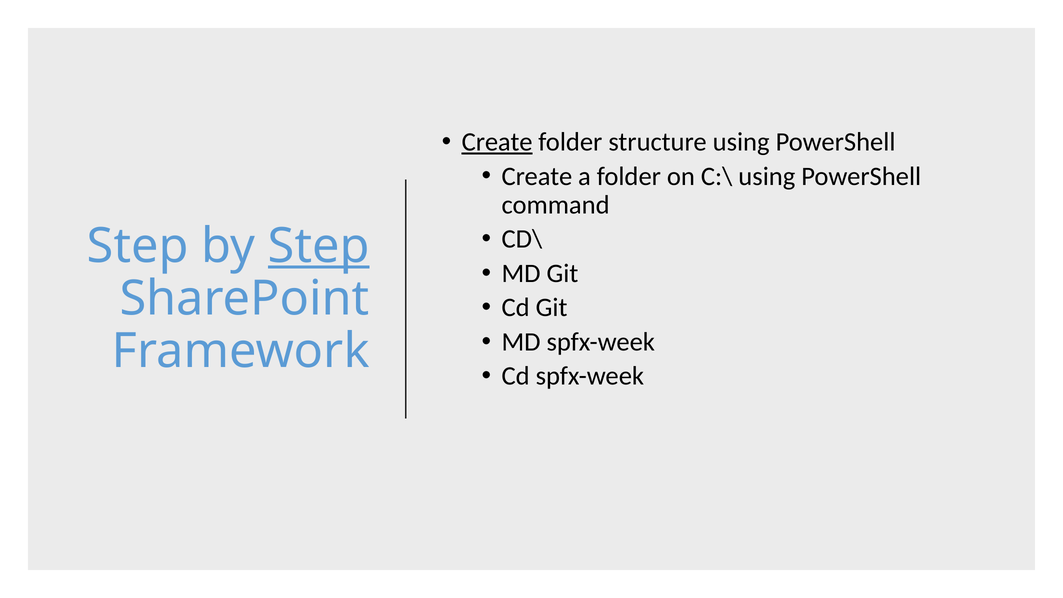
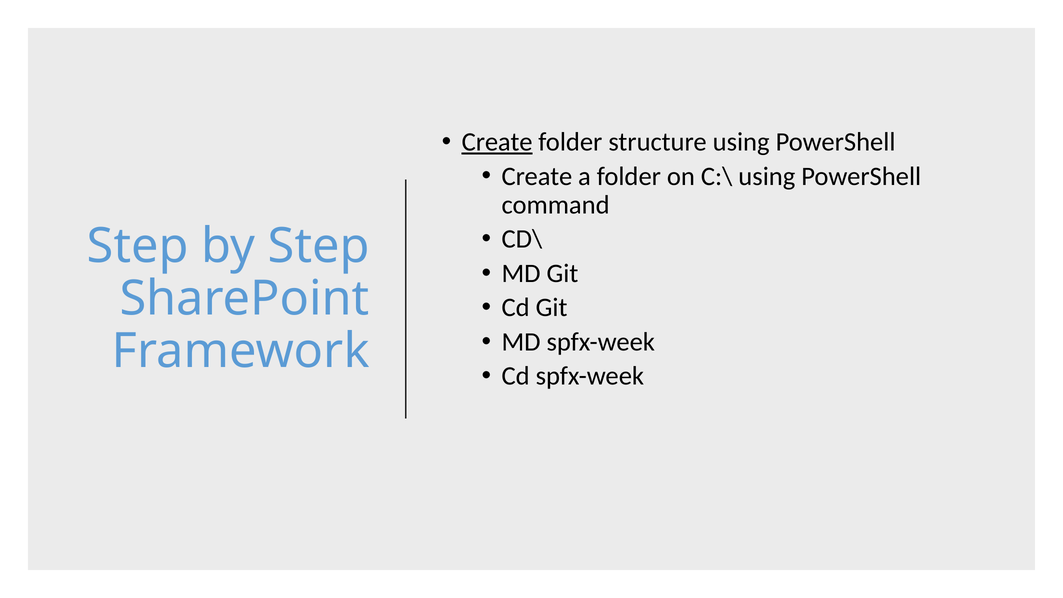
Step underline: present -> none (319, 246)
